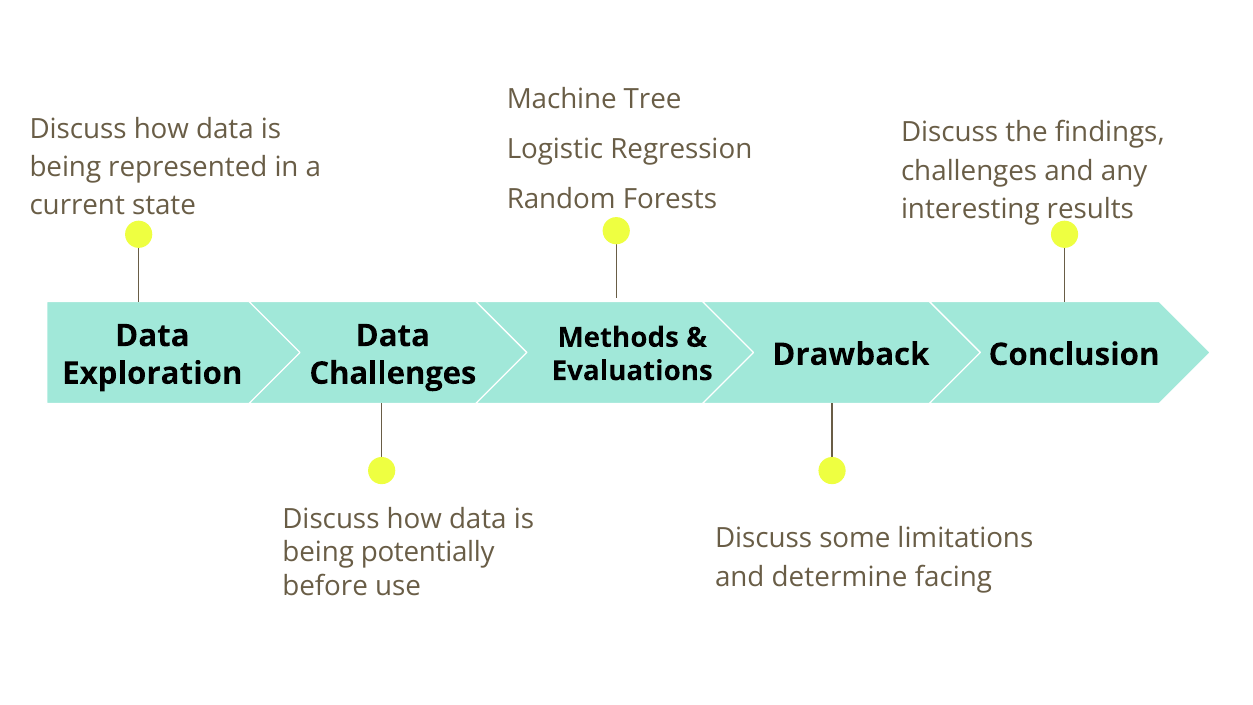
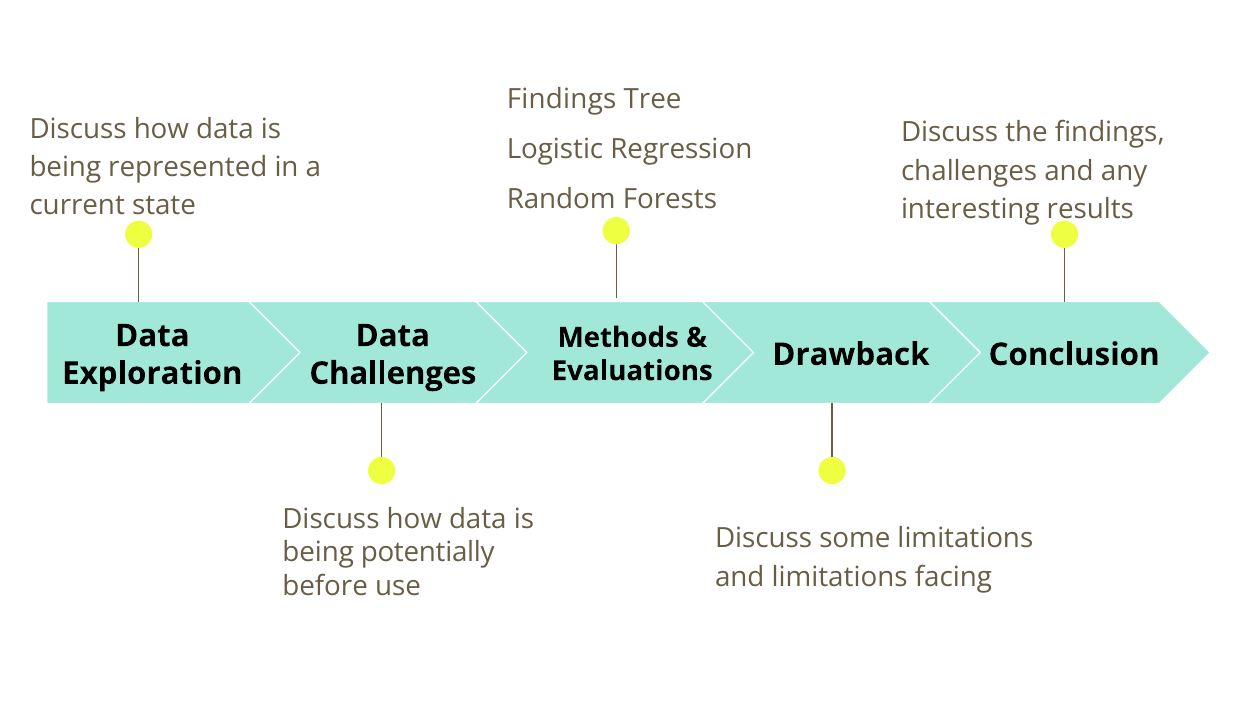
Machine: Machine -> Findings (562, 99)
and determine: determine -> limitations (840, 577)
